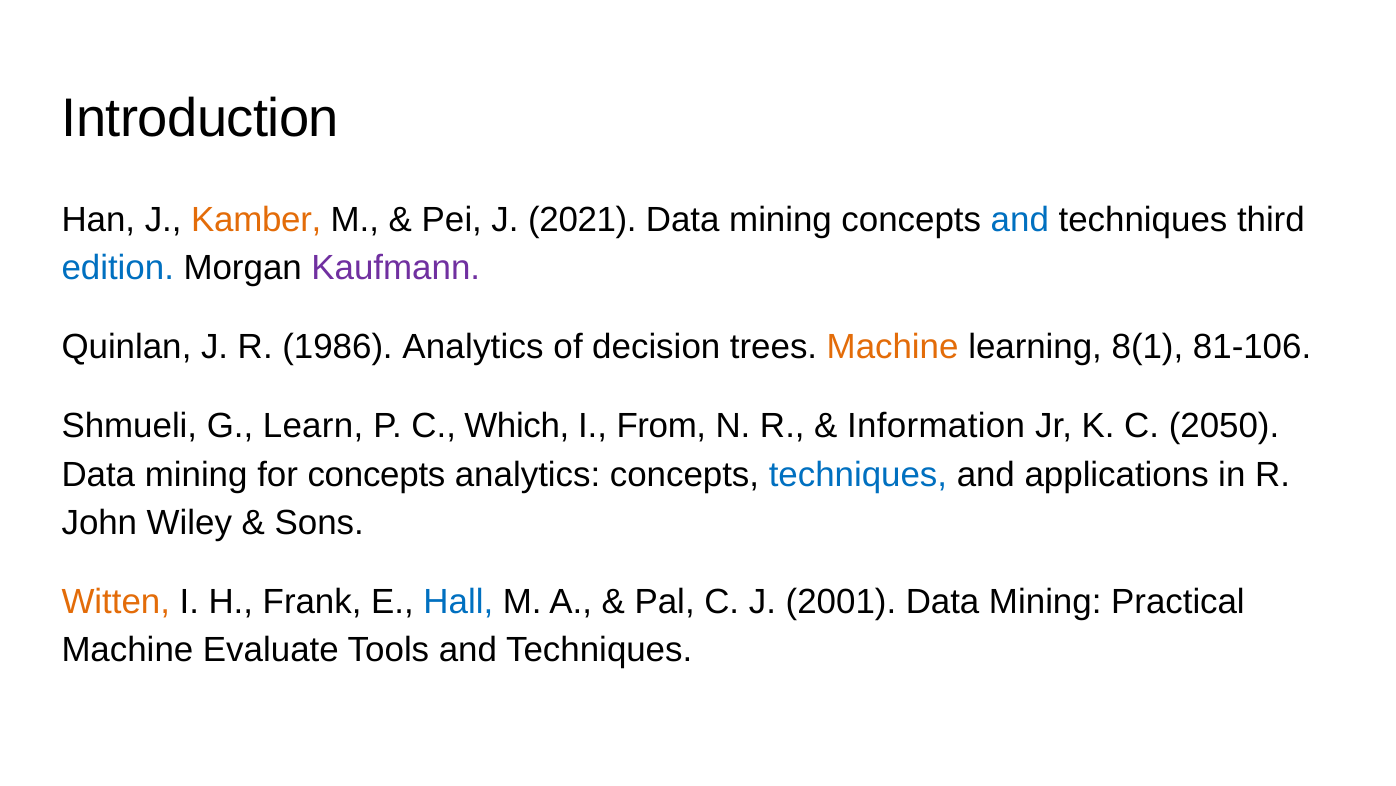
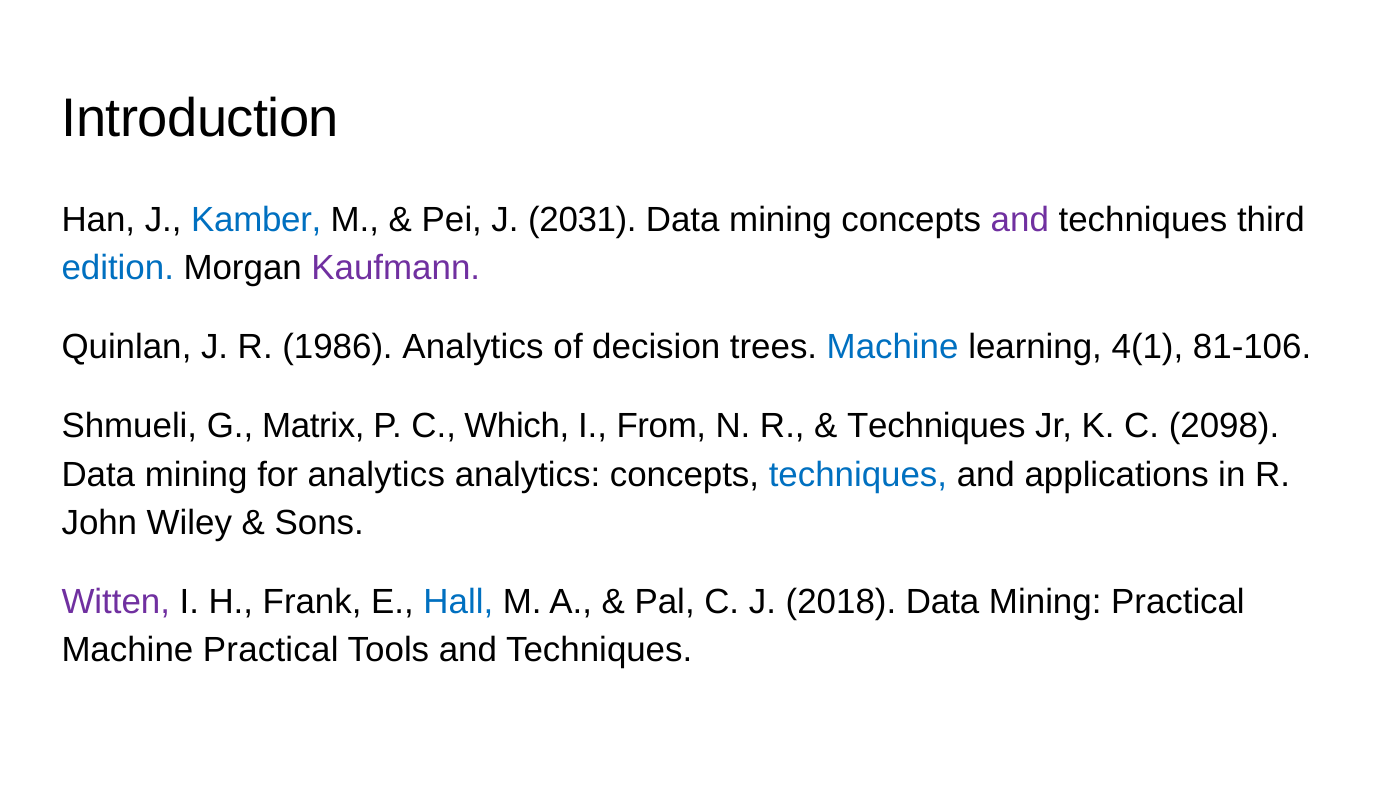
Kamber colour: orange -> blue (256, 220)
2021: 2021 -> 2031 (582, 220)
and colour: blue -> purple (1020, 220)
Machine colour: orange -> blue (893, 347)
8(1: 8(1 -> 4(1 (1147, 347)
Learn: Learn -> Matrix (313, 426)
Information: Information -> Techniques (936, 426)
2050: 2050 -> 2098 (1224, 426)
for concepts: concepts -> analytics (376, 474)
Witten colour: orange -> purple (116, 601)
2001: 2001 -> 2018 (841, 601)
Machine Evaluate: Evaluate -> Practical (271, 650)
